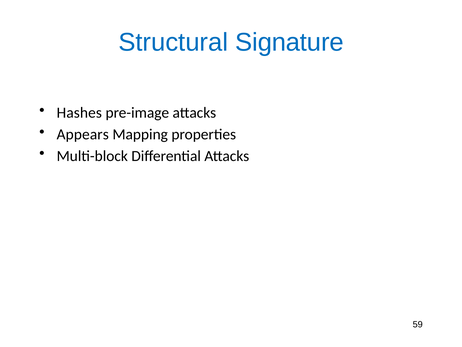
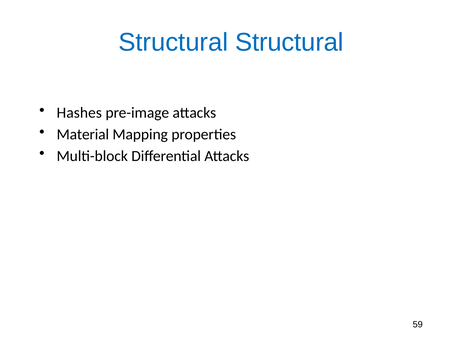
Structural Signature: Signature -> Structural (289, 42)
Appears: Appears -> Material (83, 134)
